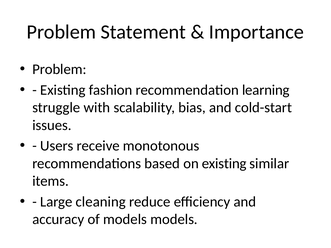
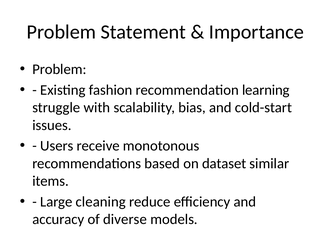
on existing: existing -> dataset (224, 164)
of models: models -> diverse (125, 220)
